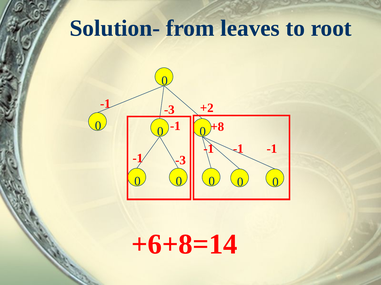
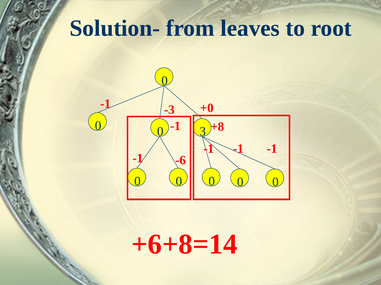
+2: +2 -> +0 (207, 108)
0: 0 -> 3 (203, 132)
-3: -3 -> -6 (181, 161)
